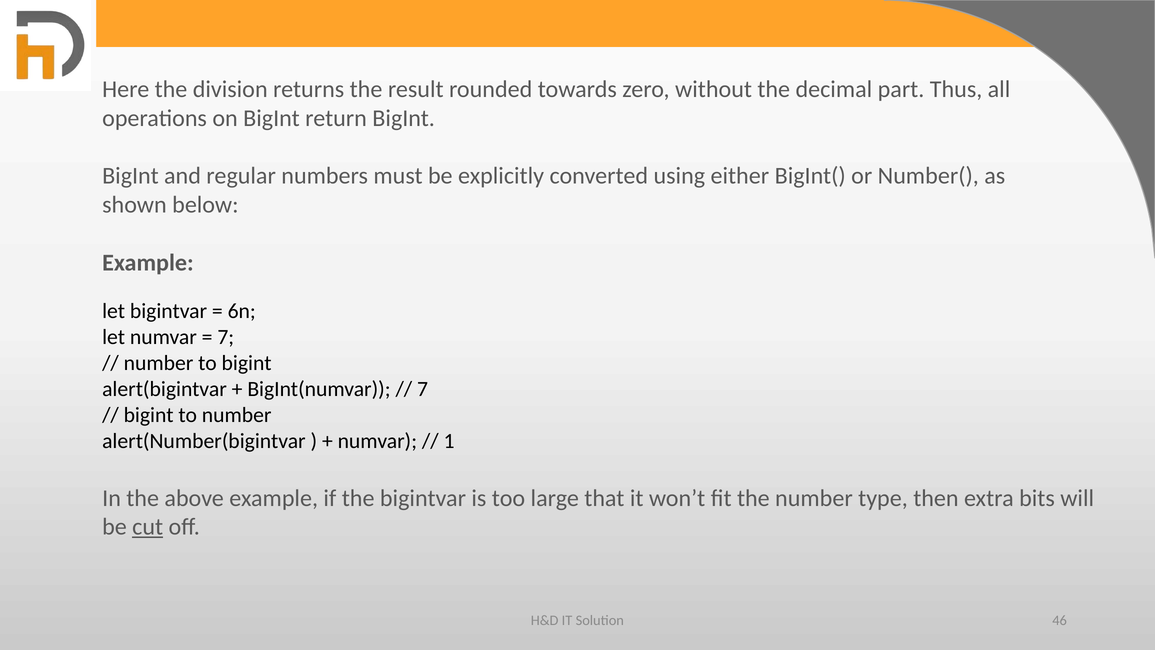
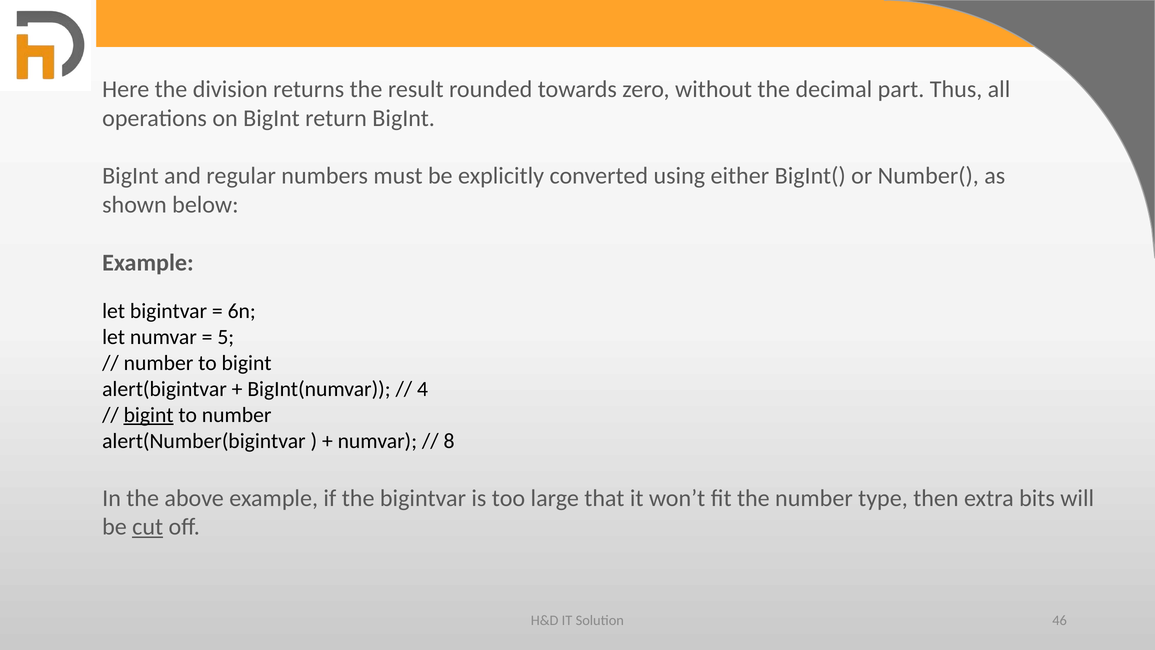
7: 7 -> 5 (226, 337)
7: 7 -> 4 (423, 389)
bigint underline: none -> present (149, 415)
1: 1 -> 8 (449, 441)
